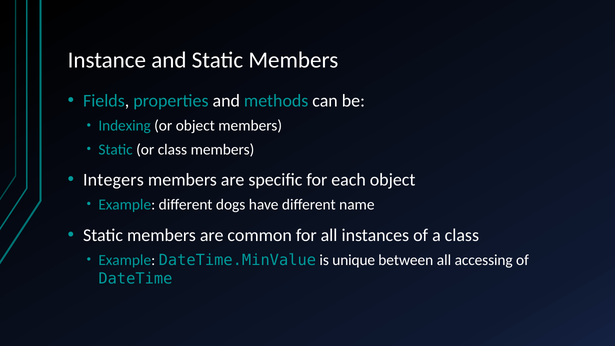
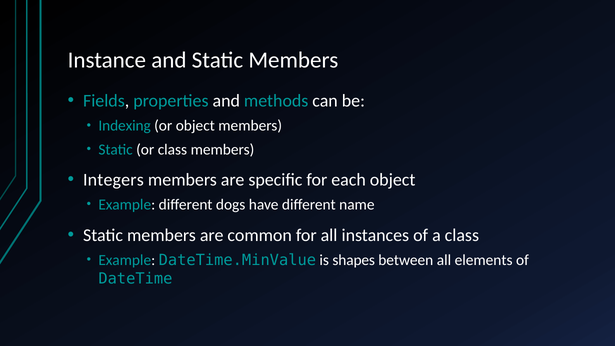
unique: unique -> shapes (354, 260)
accessing: accessing -> elements (484, 260)
